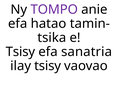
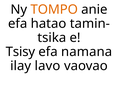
TOMPO colour: purple -> orange (54, 10)
sanatria: sanatria -> namana (87, 52)
ilay tsisy: tsisy -> lavo (47, 66)
